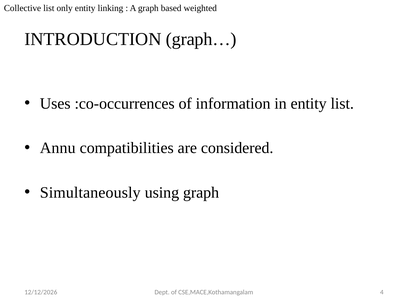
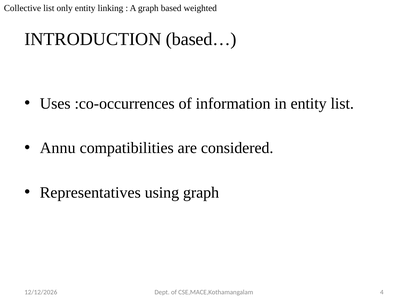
graph…: graph… -> based… (201, 39)
Simultaneously: Simultaneously -> Representatives (90, 192)
